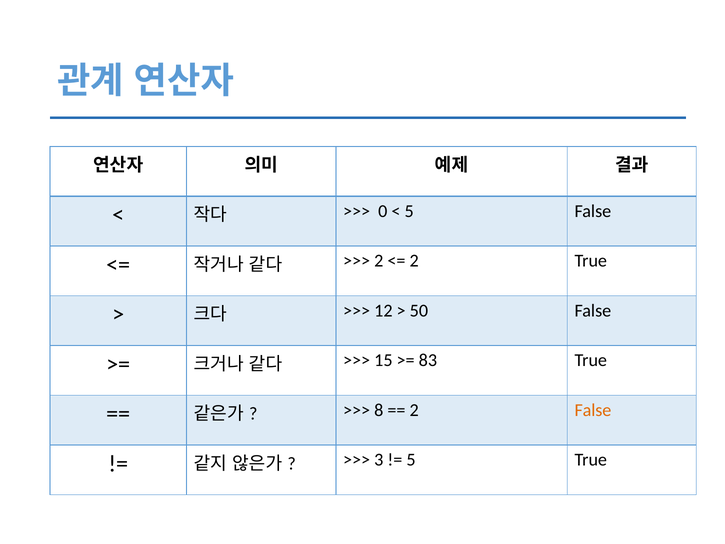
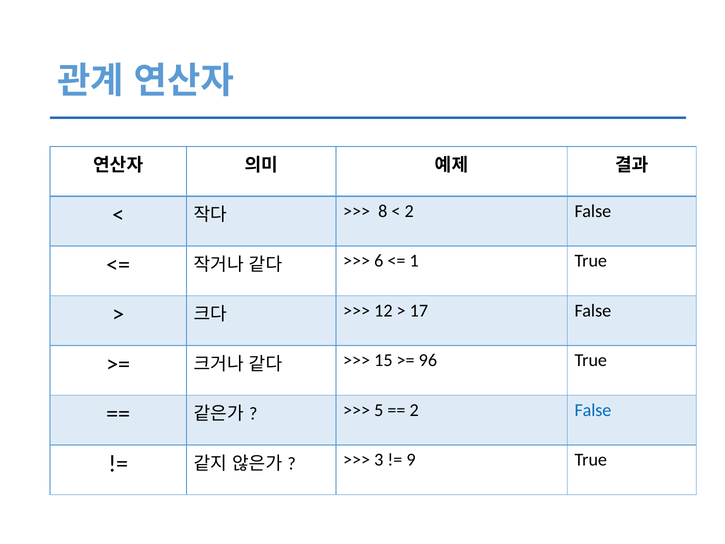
0: 0 -> 8 (383, 211)
5: 5 -> 2 (409, 211)
2: 2 -> 6 (379, 261)
2: 2 -> 1 (414, 261)
50: 50 -> 17 (419, 310)
83: 83 -> 96 (428, 360)
8: 8 -> 5 (379, 410)
False colour: orange -> blue (593, 410)
5: 5 -> 9 (411, 460)
